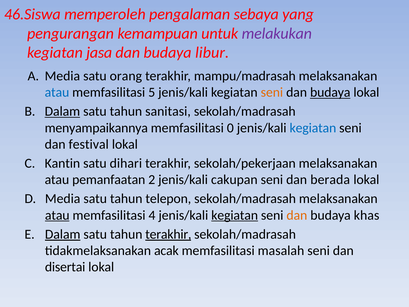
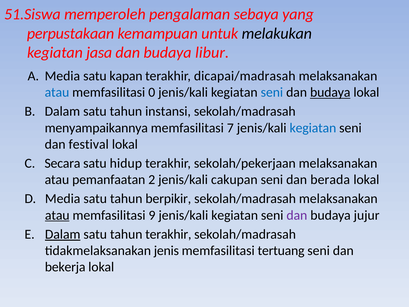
46.Siswa: 46.Siswa -> 51.Siswa (32, 14)
pengurangan: pengurangan -> perpustakaan (71, 33)
melakukan colour: purple -> black (277, 33)
orang: orang -> kapan (126, 76)
mampu/madrasah: mampu/madrasah -> dicapai/madrasah (245, 76)
5: 5 -> 0 (152, 92)
seni colour: orange -> blue (272, 92)
Dalam underline: present -> none (62, 111)
sanitasi: sanitasi -> instansi (168, 111)
0: 0 -> 7 (230, 128)
Kantin: Kantin -> Secara (62, 163)
dihari: dihari -> hidup (126, 163)
telepon: telepon -> berpikir (168, 199)
4: 4 -> 9 (152, 215)
kegiatan underline: present -> none (235, 215)
dan colour: orange -> purple (297, 215)
khas: khas -> jujur (367, 215)
terakhir underline: present -> none (168, 234)
acak: acak -> jenis (166, 250)
masalah: masalah -> tertuang (281, 250)
disertai: disertai -> bekerja (65, 267)
